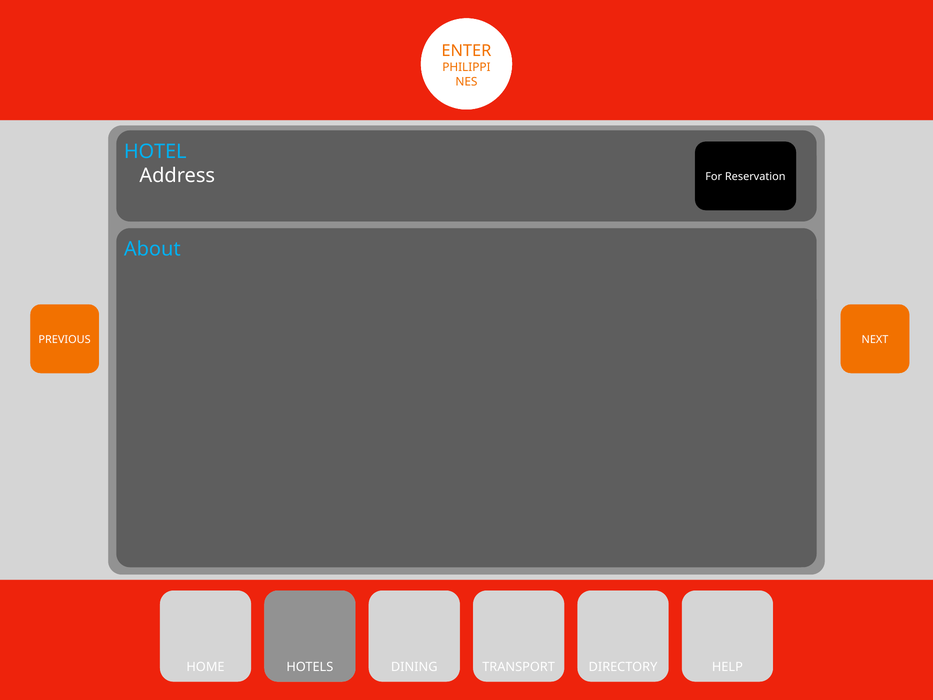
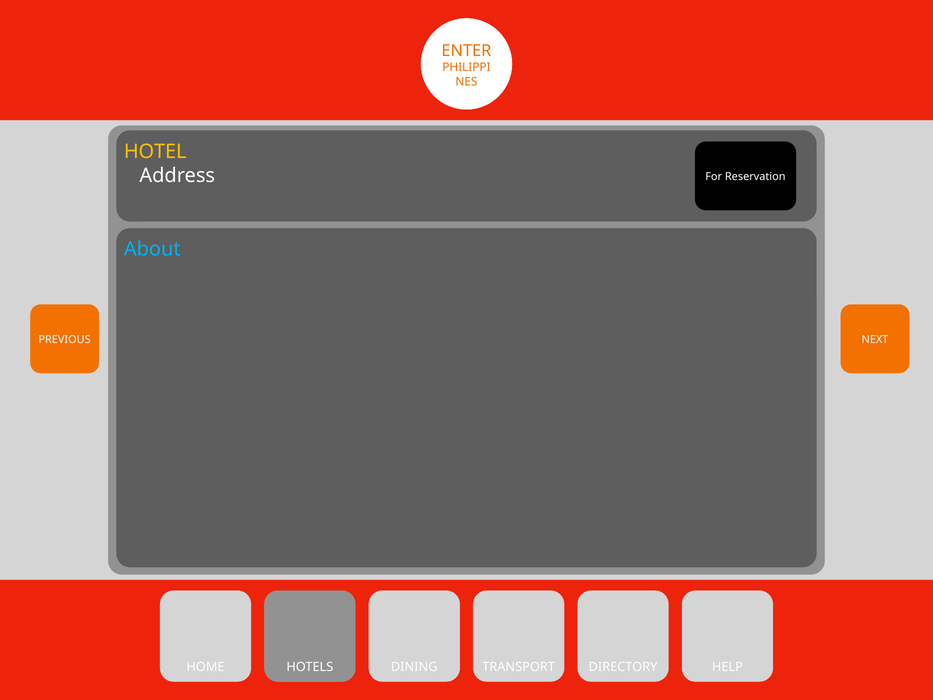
HOTEL colour: light blue -> yellow (155, 151)
